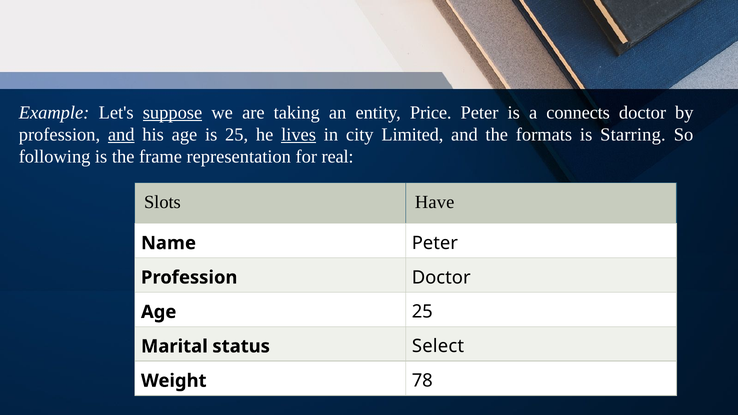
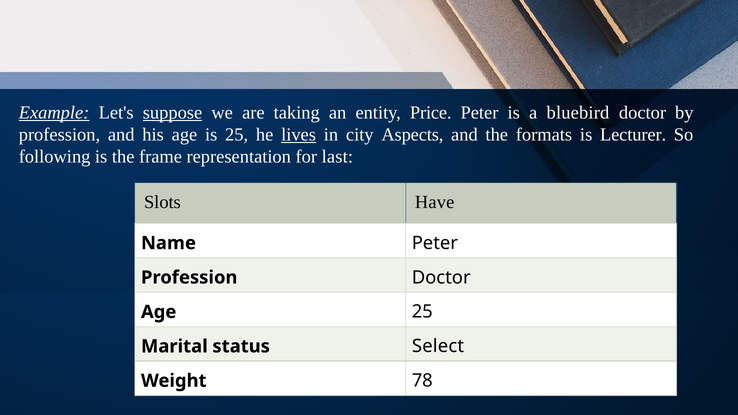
Example underline: none -> present (54, 113)
connects: connects -> bluebird (578, 113)
and underline: present -> none (121, 135)
Limited: Limited -> Aspects (412, 135)
Starring: Starring -> Lecturer (633, 135)
real: real -> last (337, 157)
